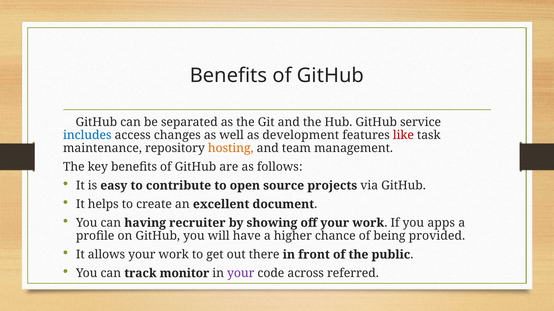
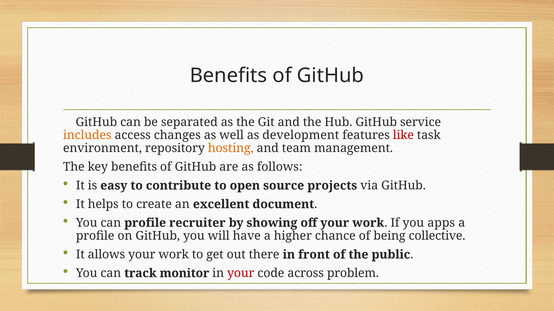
includes colour: blue -> orange (87, 135)
maintenance: maintenance -> environment (102, 149)
can having: having -> profile (145, 223)
provided: provided -> collective (437, 236)
your colour: purple -> red (241, 274)
referred: referred -> problem (353, 274)
